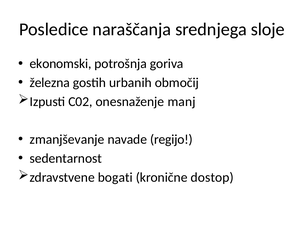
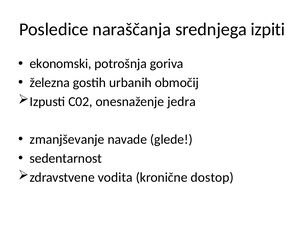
sloje: sloje -> izpiti (268, 29)
manj: manj -> jedra (182, 102)
regijo: regijo -> glede (171, 139)
bogati: bogati -> vodita (115, 177)
